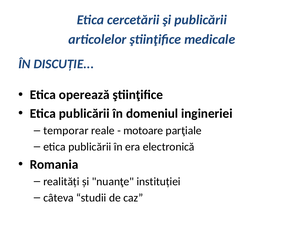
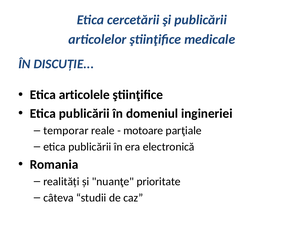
operează: operează -> articolele (84, 95)
instituției: instituției -> prioritate (159, 182)
